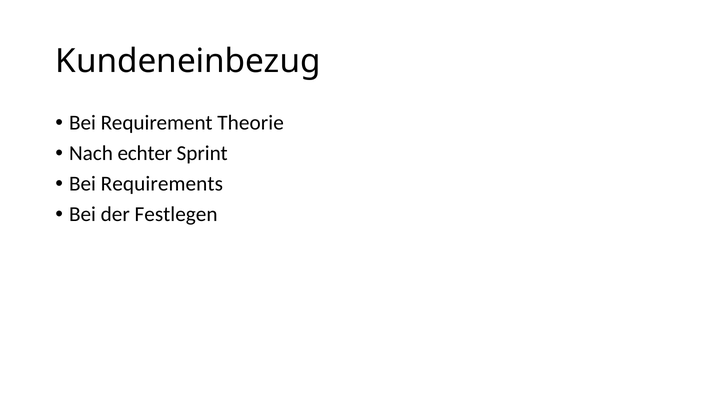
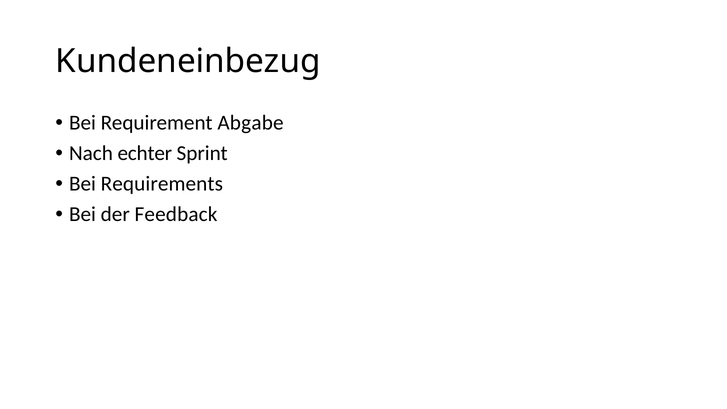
Theorie: Theorie -> Abgabe (251, 123)
Festlegen: Festlegen -> Feedback (176, 214)
